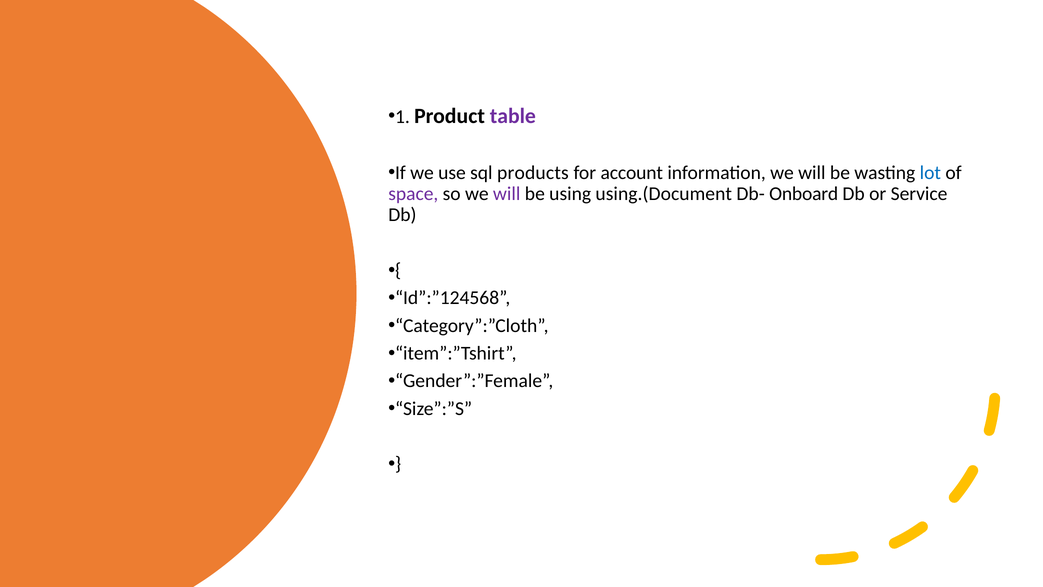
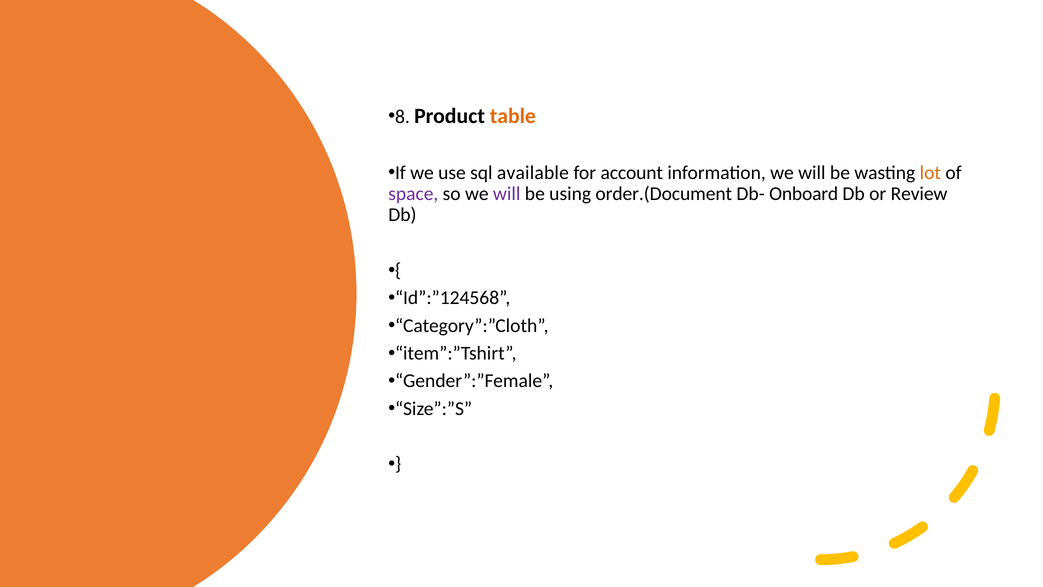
1: 1 -> 8 (402, 117)
table colour: purple -> orange (513, 116)
products: products -> available (533, 173)
lot colour: blue -> orange (930, 173)
using.(Document: using.(Document -> order.(Document (664, 194)
Service: Service -> Review (919, 194)
